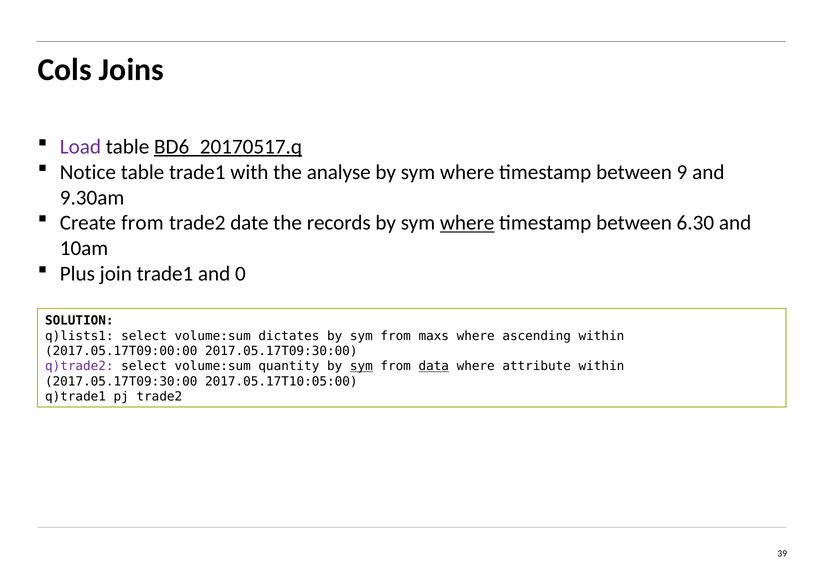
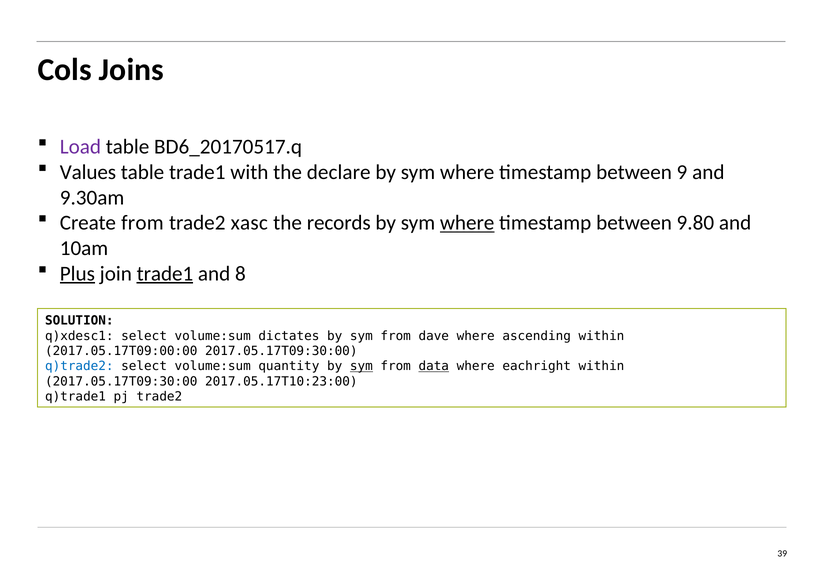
BD6_20170517.q underline: present -> none (228, 147)
Notice: Notice -> Values (88, 172)
analyse: analyse -> declare (339, 172)
date: date -> xasc (249, 223)
6.30: 6.30 -> 9.80 (695, 223)
Plus underline: none -> present (77, 273)
trade1 underline: none -> present (165, 273)
0: 0 -> 8 (240, 273)
q)lists1: q)lists1 -> q)xdesc1 (79, 336)
maxs: maxs -> dave (434, 336)
q)trade2 colour: purple -> blue (79, 366)
attribute: attribute -> eachright (537, 366)
2017.05.17T10:05:00: 2017.05.17T10:05:00 -> 2017.05.17T10:23:00 (281, 381)
